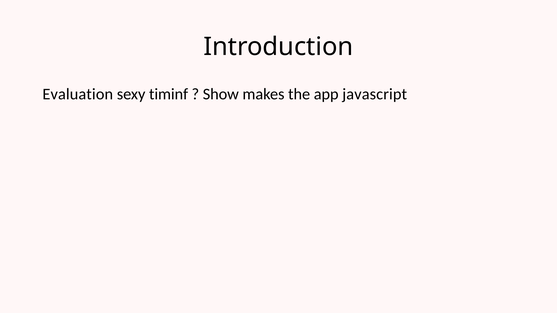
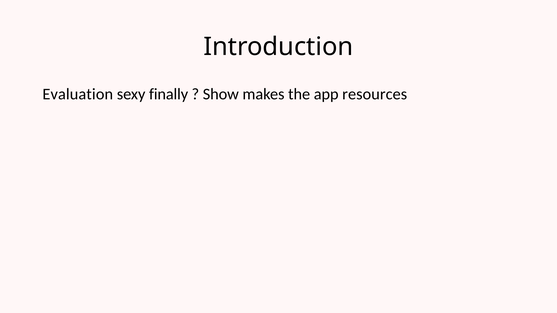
timinf: timinf -> finally (169, 94)
javascript: javascript -> resources (375, 94)
